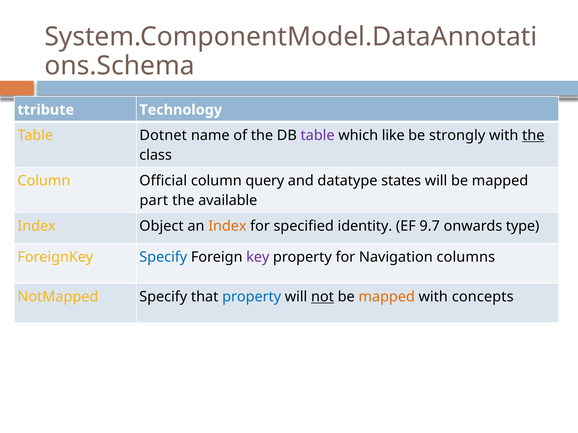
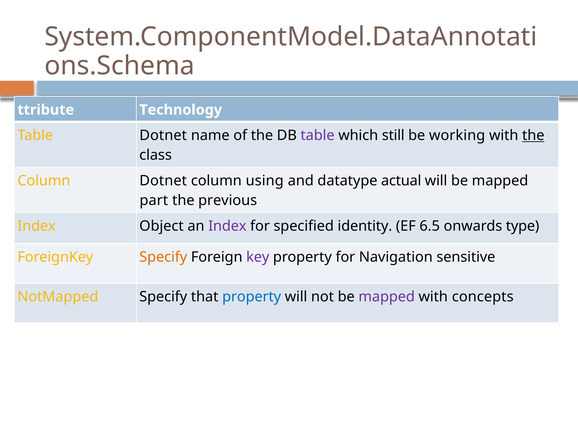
like: like -> still (393, 136)
strongly: strongly -> working (457, 136)
Column Official: Official -> Dotnet (163, 181)
query: query -> using (265, 181)
states: states -> actual (401, 181)
available: available -> previous (228, 201)
Index colour: orange -> purple (227, 226)
9.7: 9.7 -> 6.5 (430, 226)
Specify colour: blue -> orange (163, 257)
columns: columns -> sensitive (466, 257)
not underline: present -> none (322, 297)
mapped colour: orange -> purple (387, 297)
